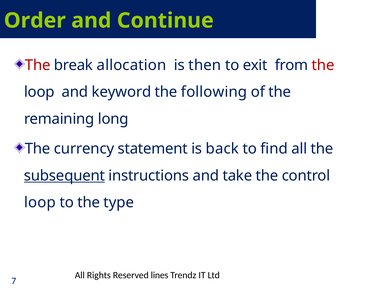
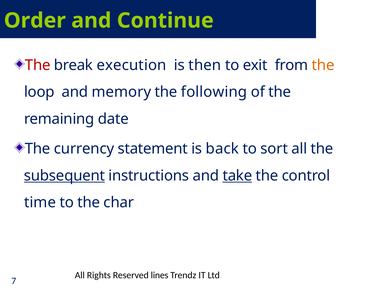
allocation: allocation -> execution (131, 65)
the colour: red -> orange (323, 65)
keyword: keyword -> memory (121, 92)
long: long -> date (113, 119)
find: find -> sort (274, 149)
take underline: none -> present (237, 176)
loop: loop -> time (40, 203)
type: type -> char (119, 203)
